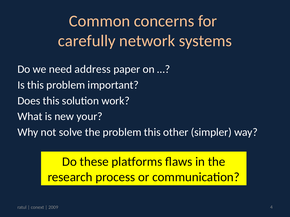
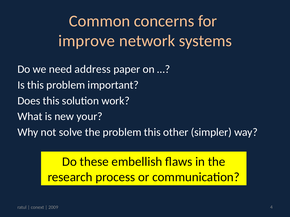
carefully: carefully -> improve (87, 41)
platforms: platforms -> embellish (137, 162)
